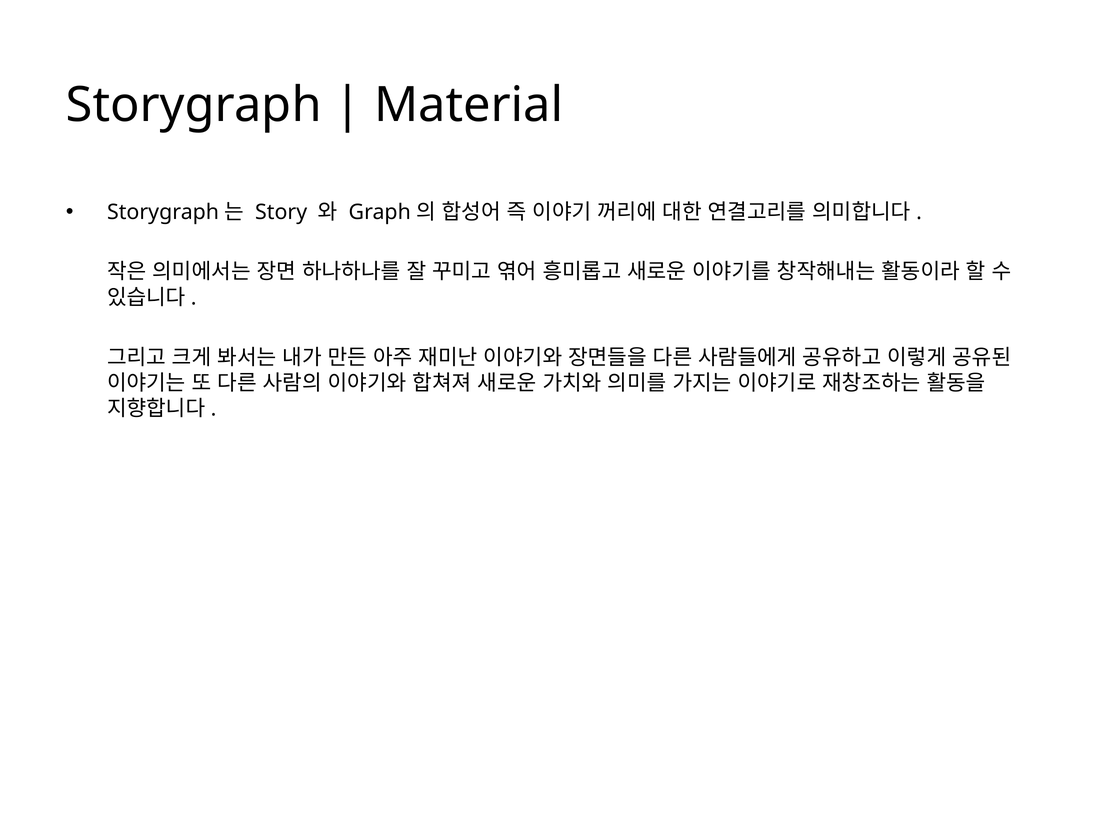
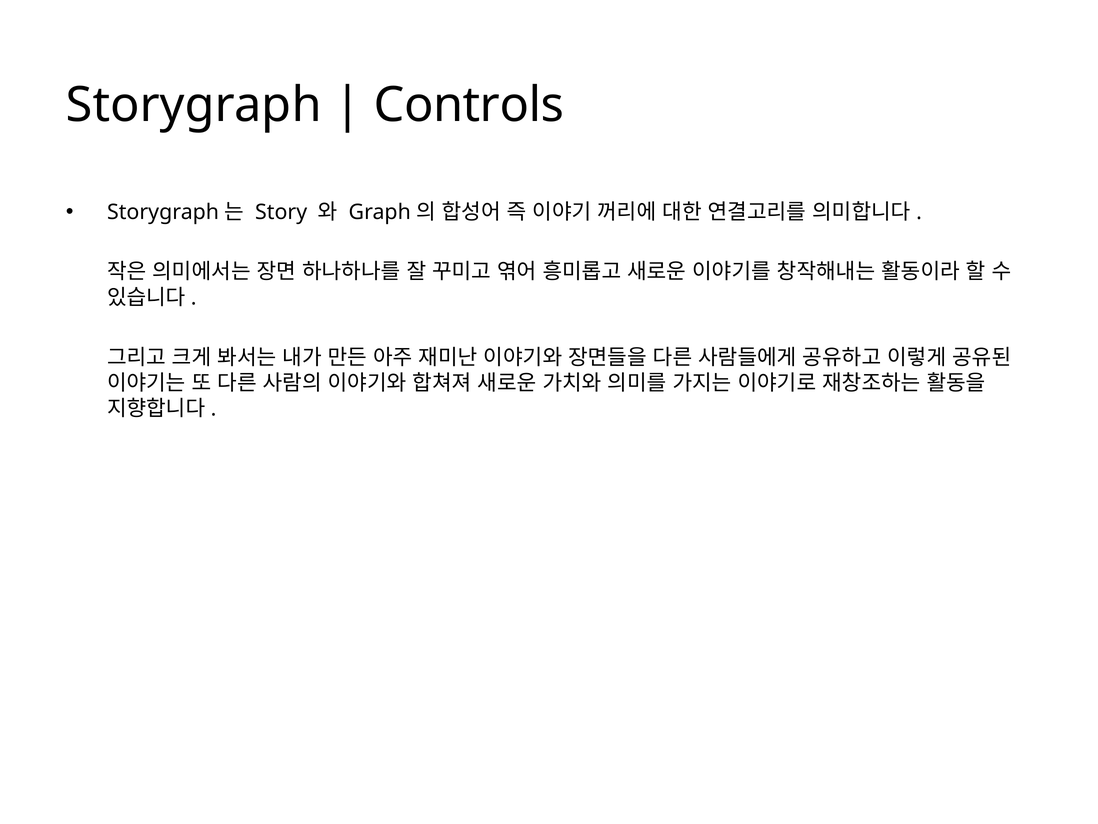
Material: Material -> Controls (469, 105)
